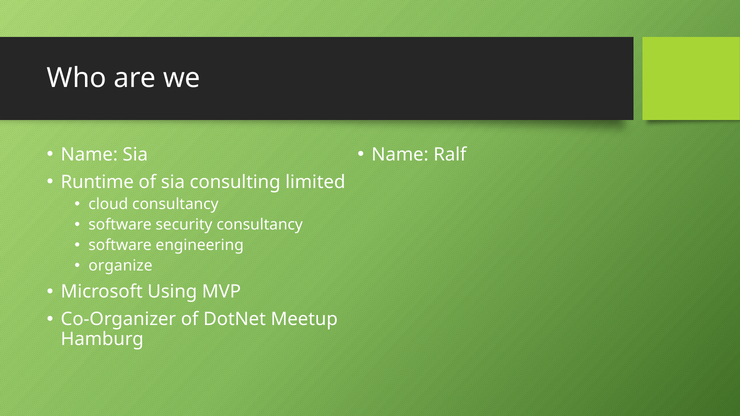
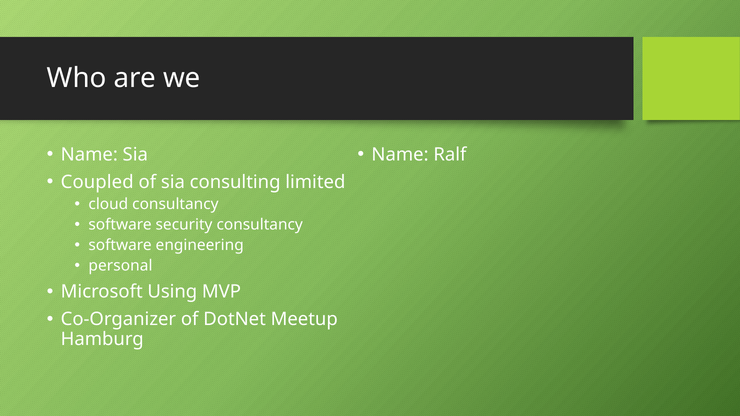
Runtime: Runtime -> Coupled (97, 182)
organize: organize -> personal (121, 266)
